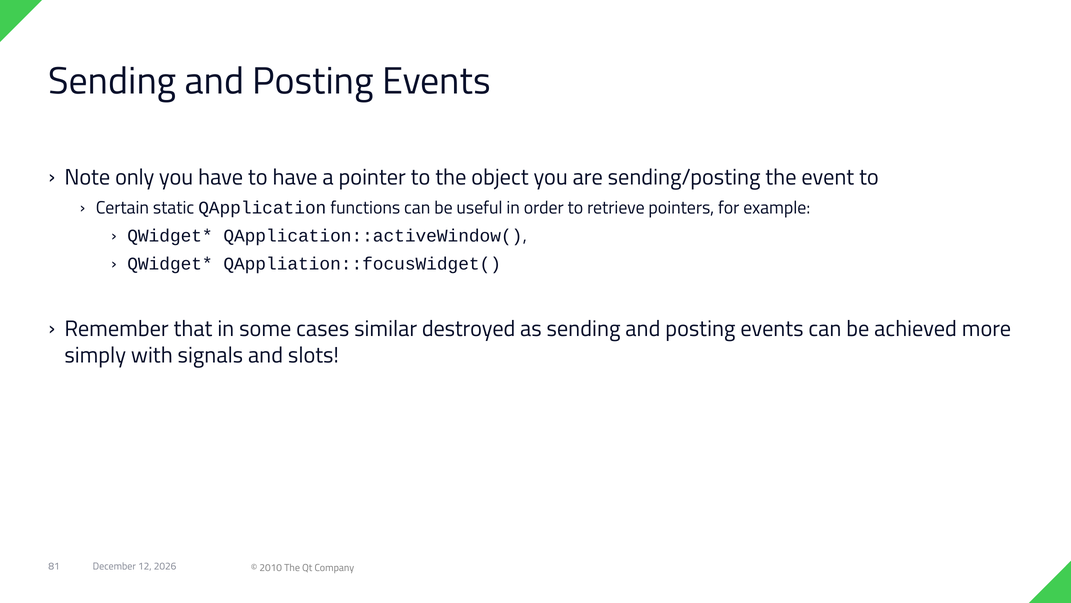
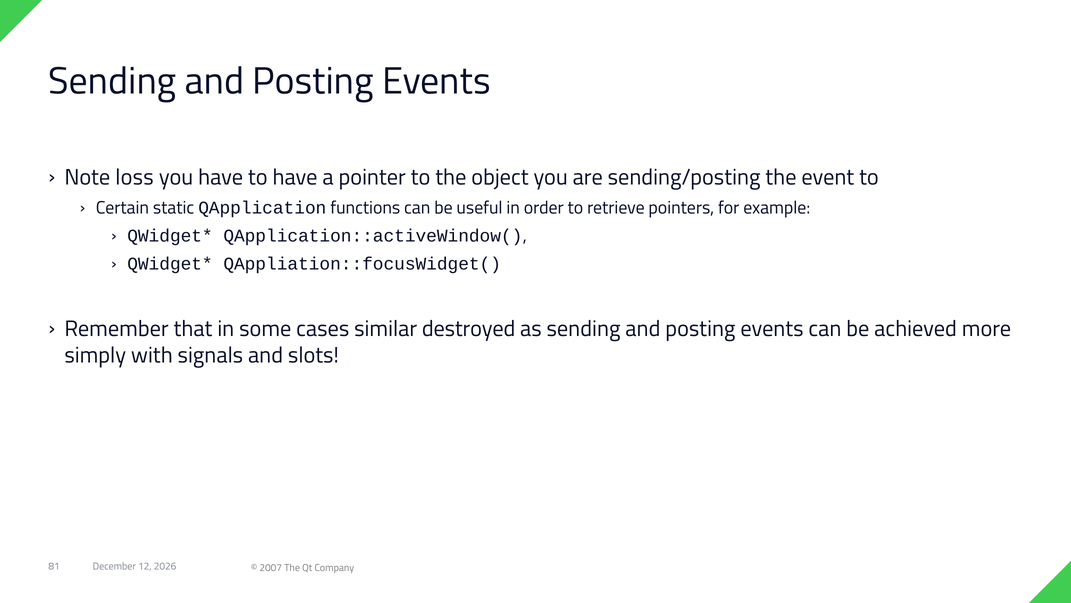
only: only -> loss (135, 177)
2010: 2010 -> 2007 (271, 568)
